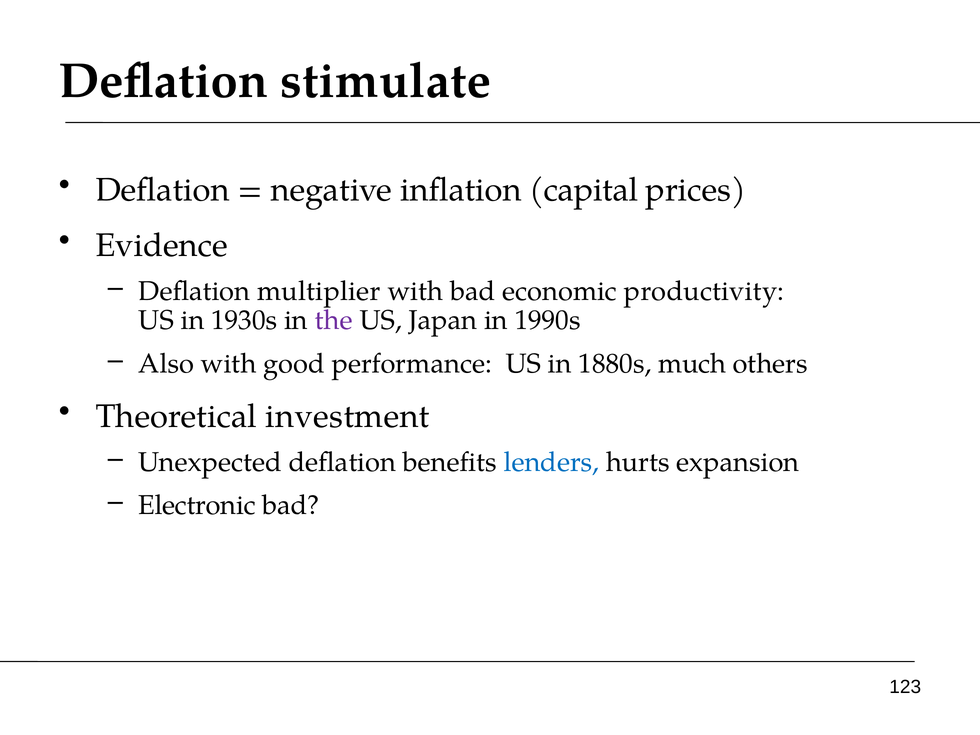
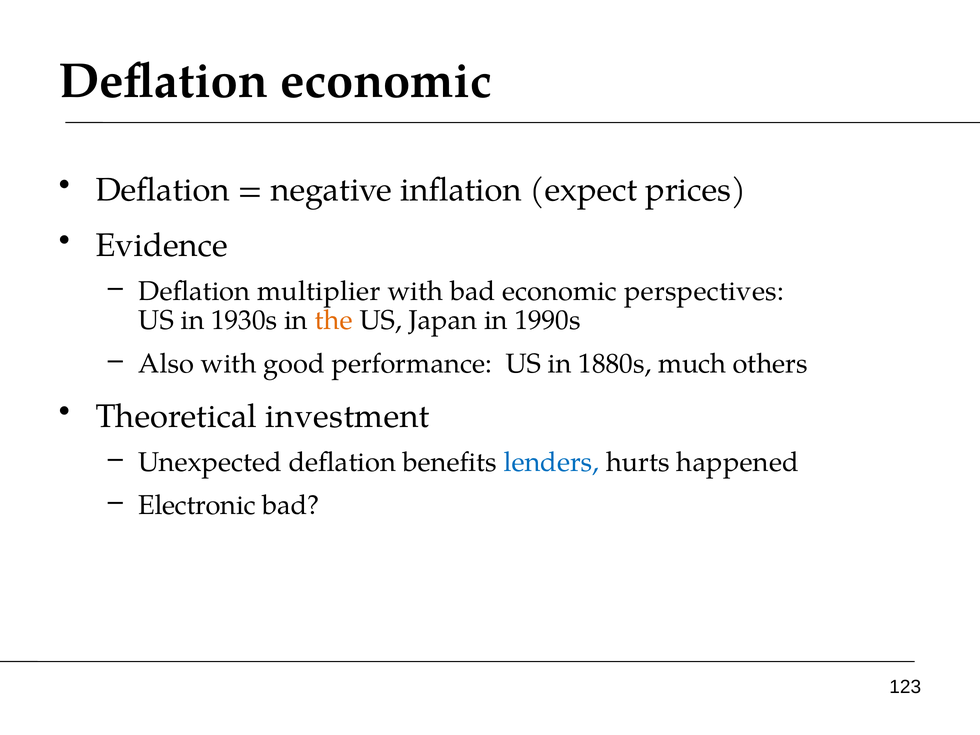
Deflation stimulate: stimulate -> economic (386, 81)
capital: capital -> expect (584, 190)
productivity: productivity -> perspectives (704, 291)
the colour: purple -> orange (334, 321)
expansion: expansion -> happened (738, 462)
